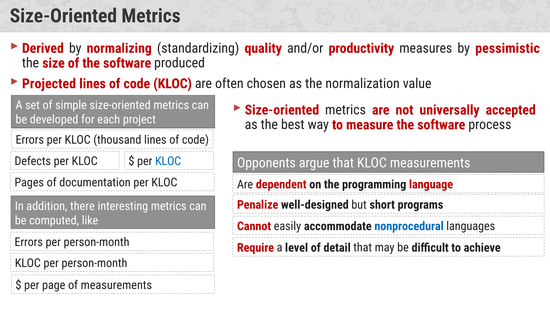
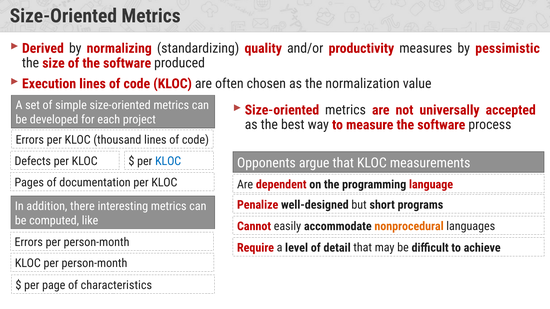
Projected: Projected -> Execution (49, 84)
nonprocedural colour: blue -> orange (409, 226)
of measurements: measurements -> characteristics (116, 285)
